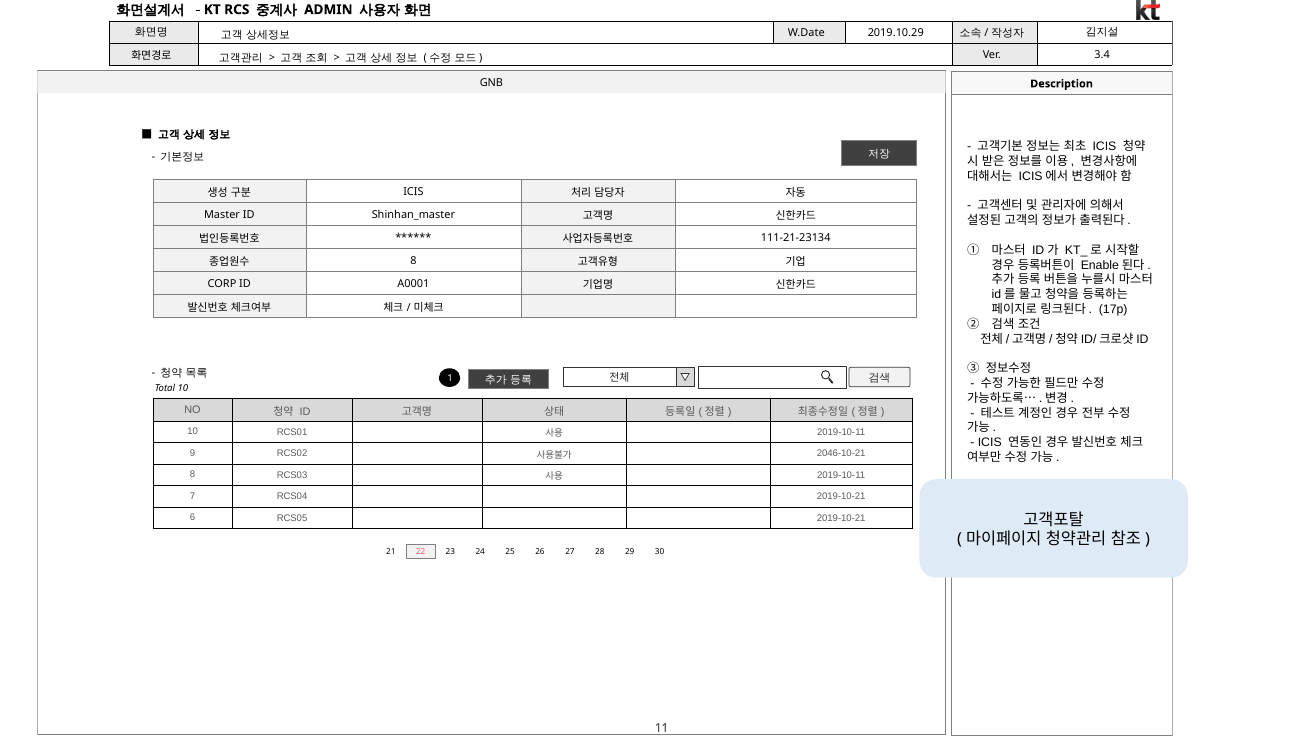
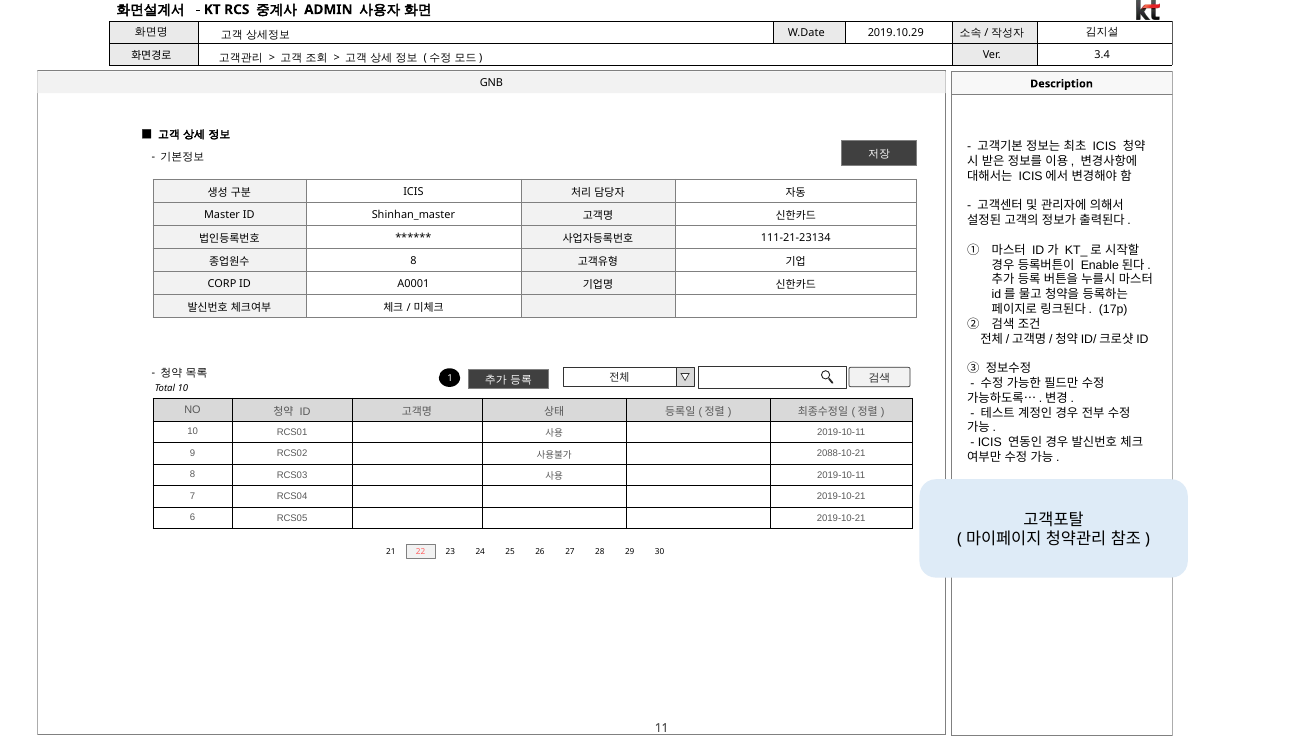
2046-10-21: 2046-10-21 -> 2088-10-21 (841, 453)
